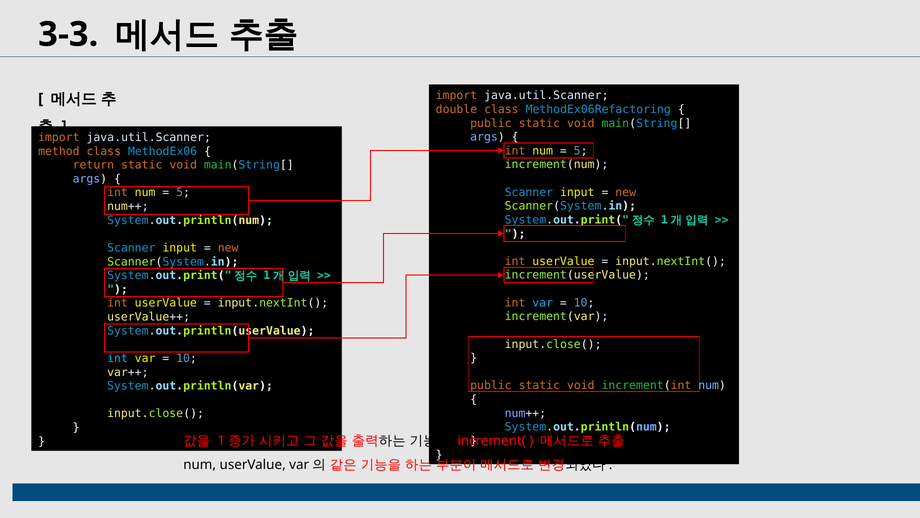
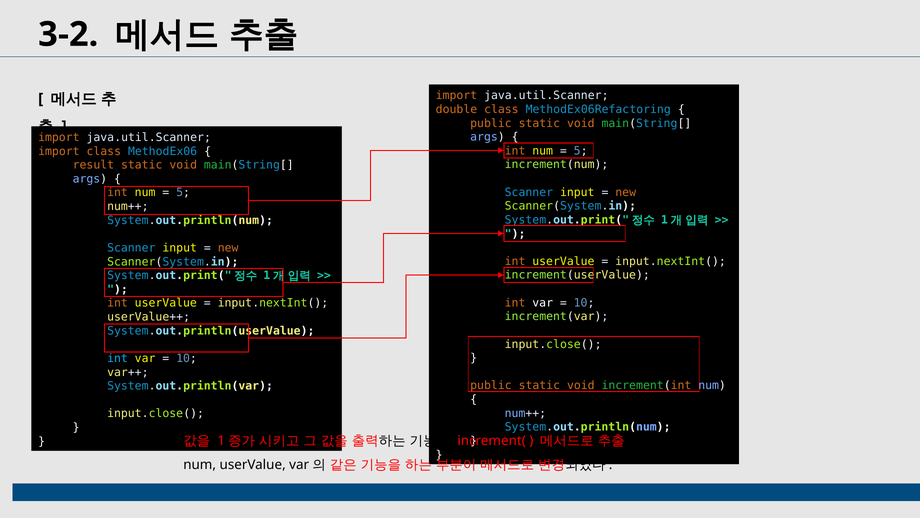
3-3: 3-3 -> 3-2 (68, 34)
method: method -> import (59, 151)
return: return -> result (93, 165)
var colour: light blue -> white (543, 302)
